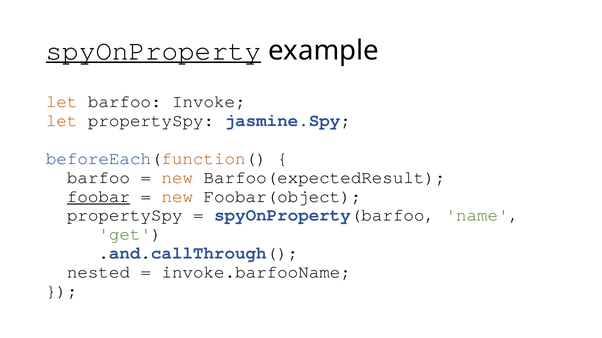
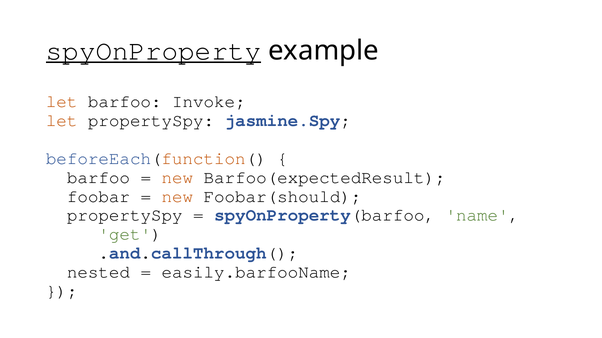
foobar underline: present -> none (98, 197)
Foobar(object: Foobar(object -> Foobar(should (282, 197)
invoke.barfooName: invoke.barfooName -> easily.barfooName (256, 272)
